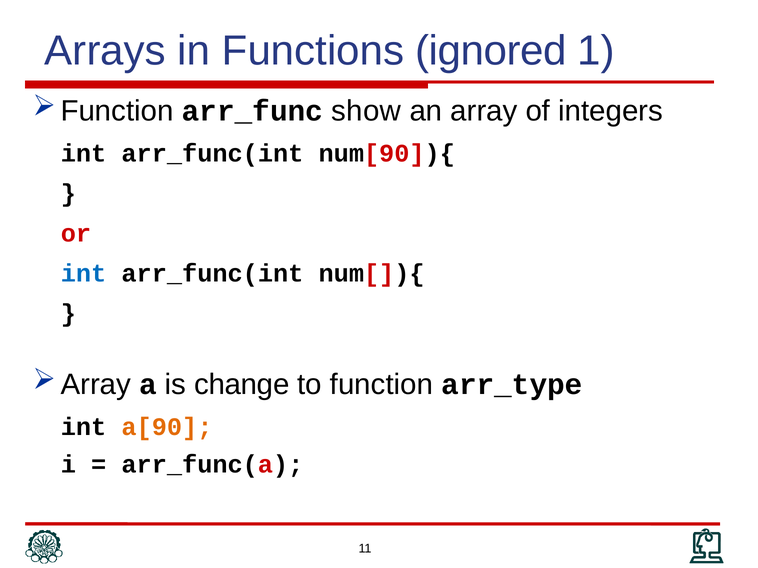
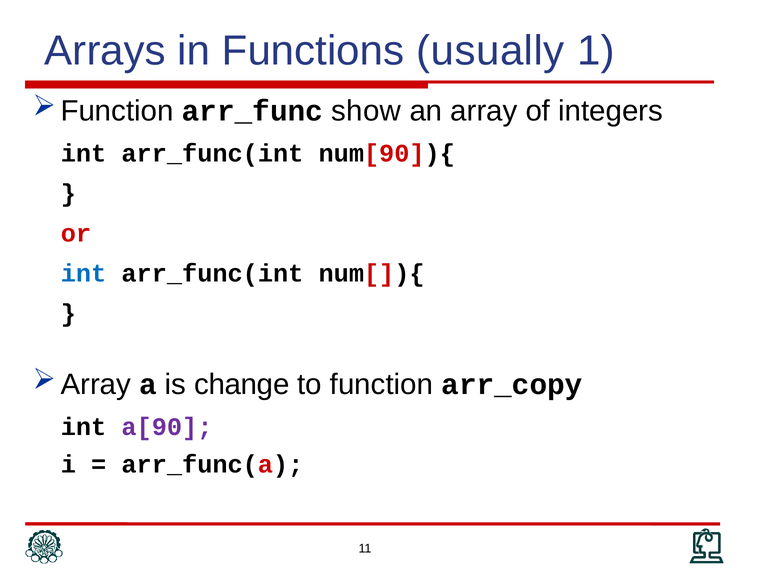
ignored: ignored -> usually (490, 51)
arr_type: arr_type -> arr_copy (512, 385)
a[90 colour: orange -> purple (167, 427)
